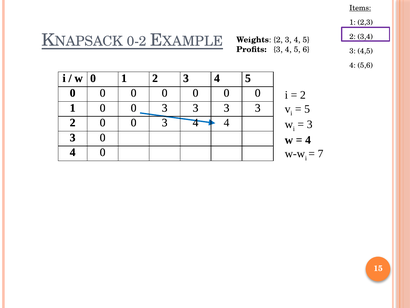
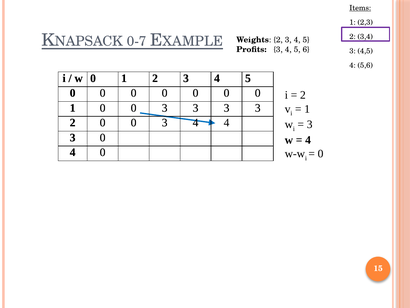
0-2: 0-2 -> 0-7 (137, 41)
5: 5 -> 1 (307, 109)
7: 7 -> 0 (321, 154)
